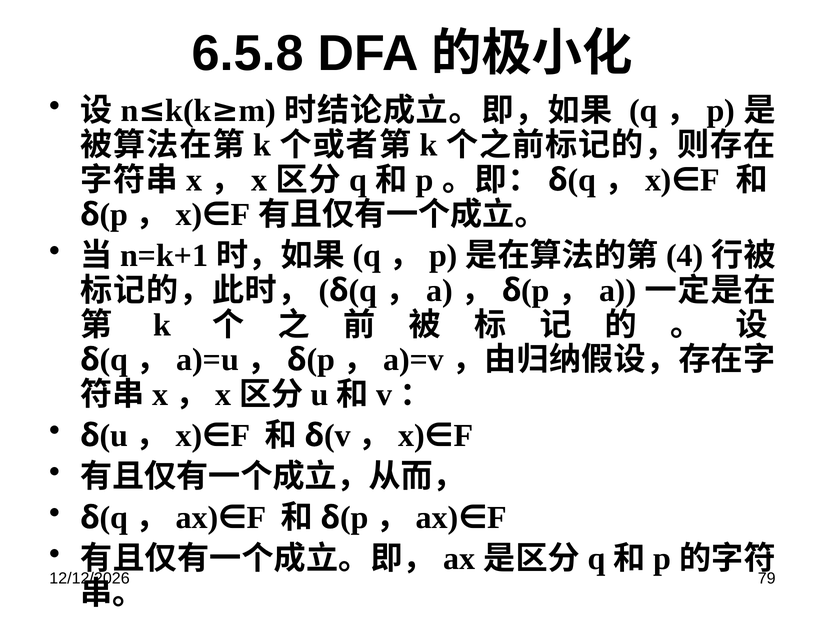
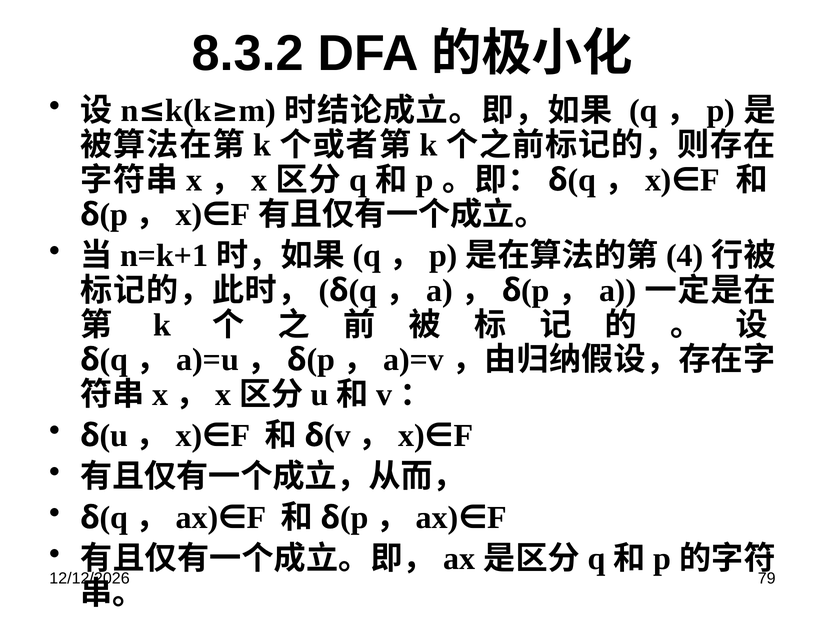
6.5.8: 6.5.8 -> 8.3.2 (248, 54)
